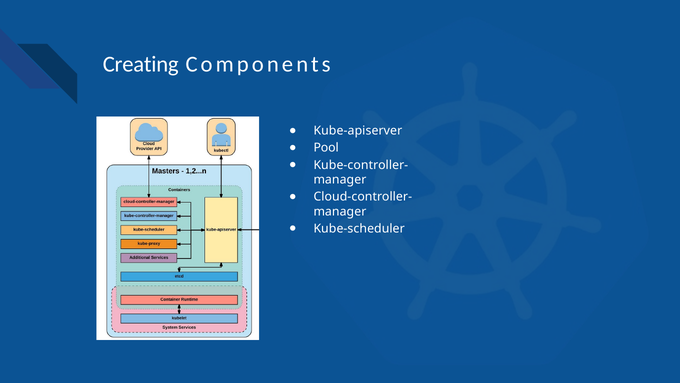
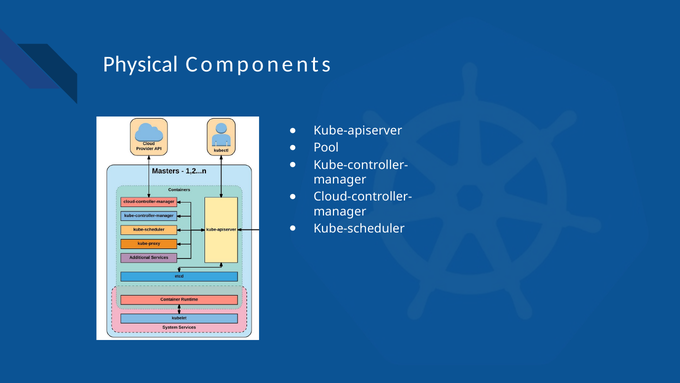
Creating: Creating -> Physical (140, 64)
